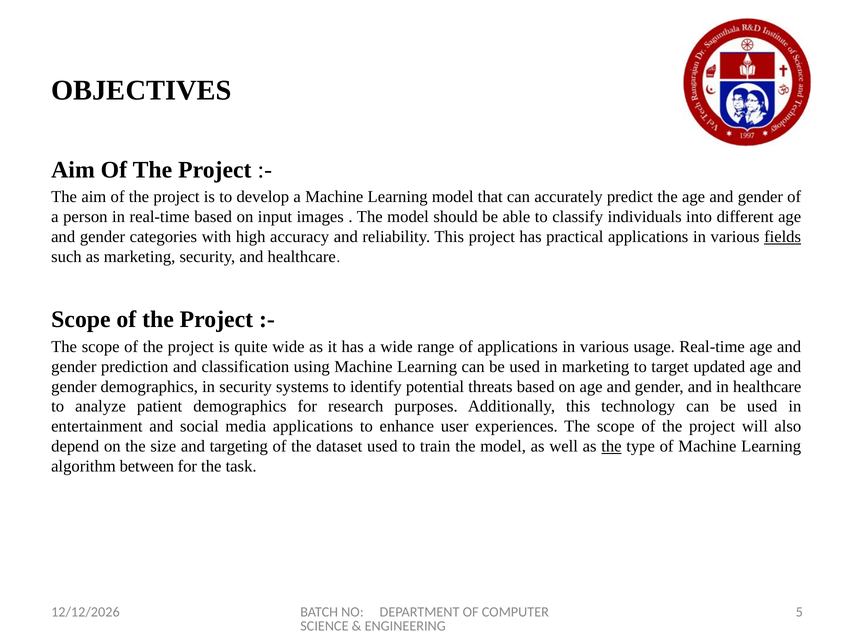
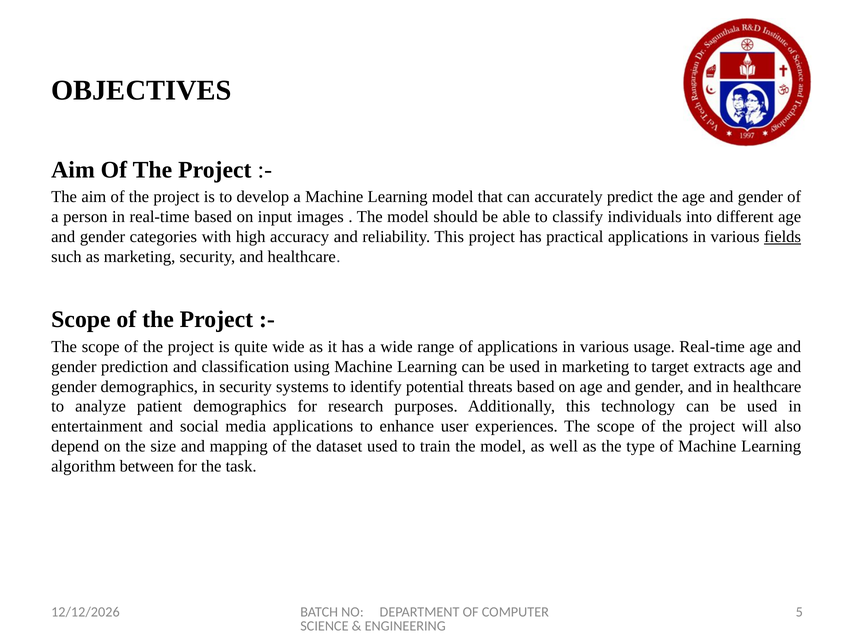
updated: updated -> extracts (719, 366)
targeting: targeting -> mapping (239, 446)
the underline: present -> none (611, 446)
